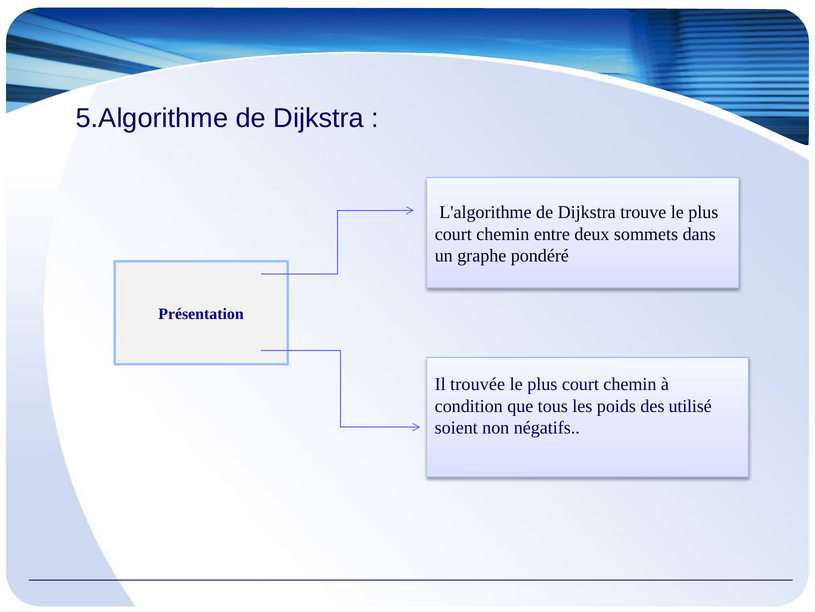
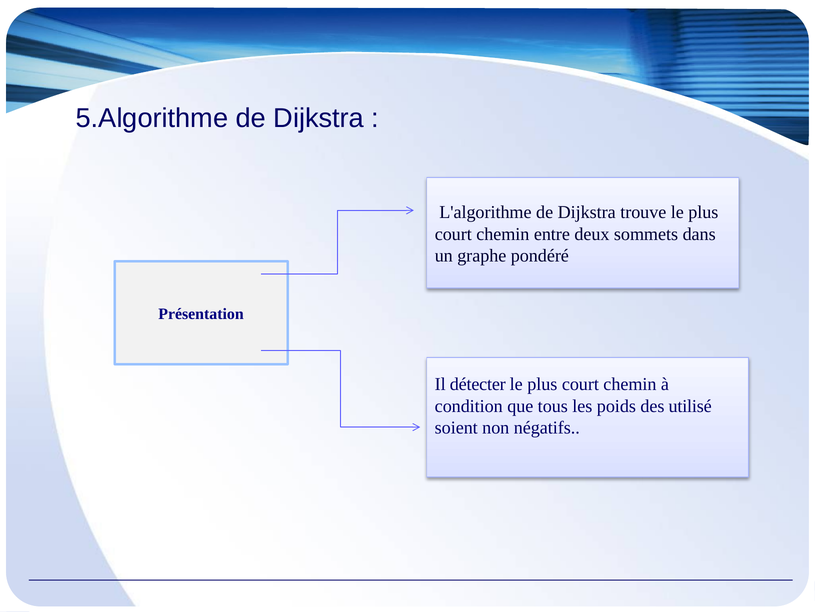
trouvée: trouvée -> détecter (478, 384)
